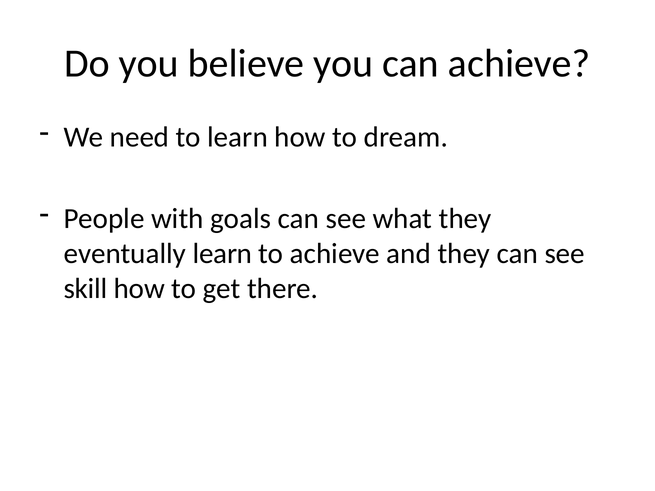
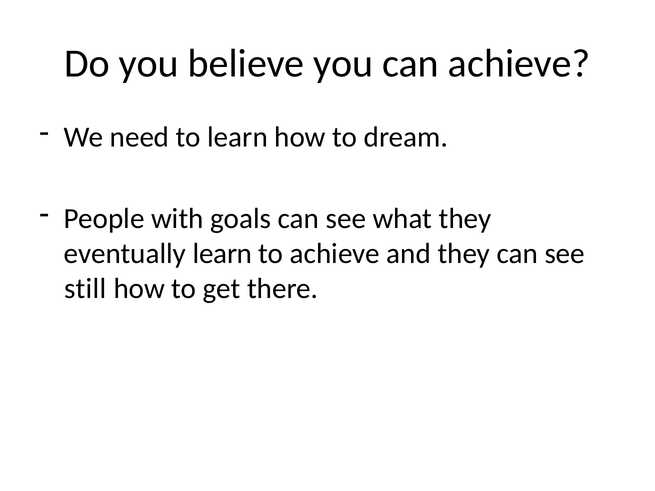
skill: skill -> still (85, 289)
